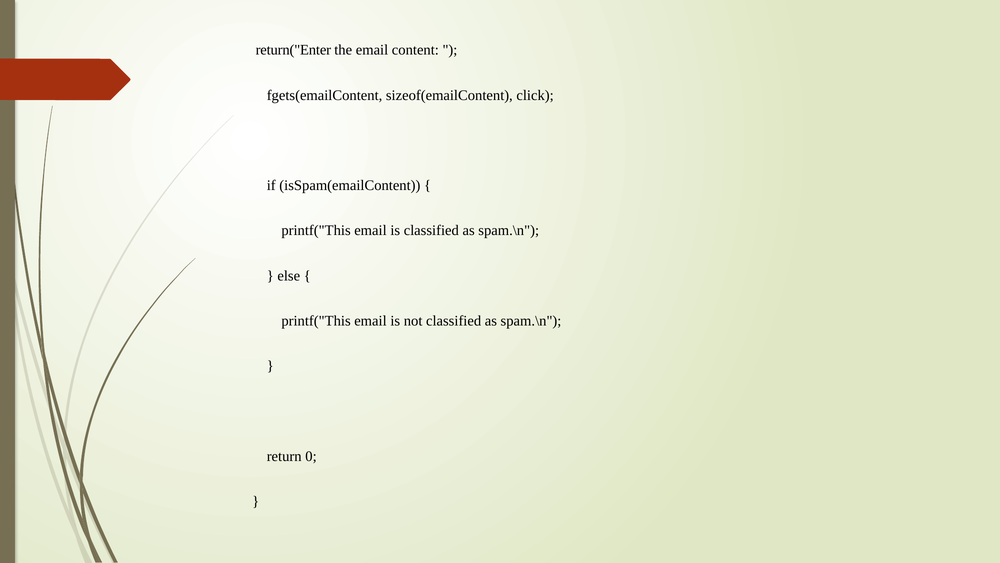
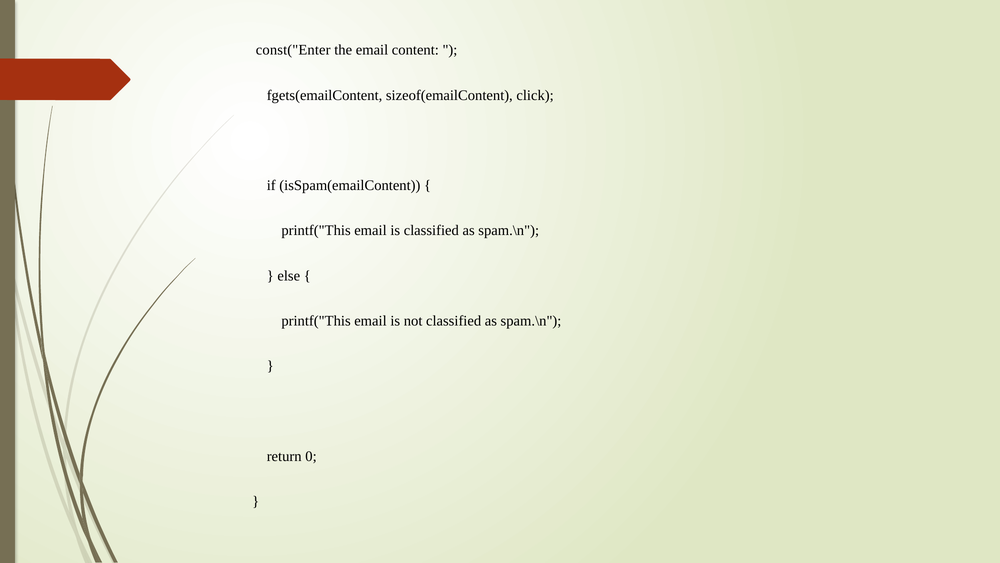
return("Enter: return("Enter -> const("Enter (293, 50)
